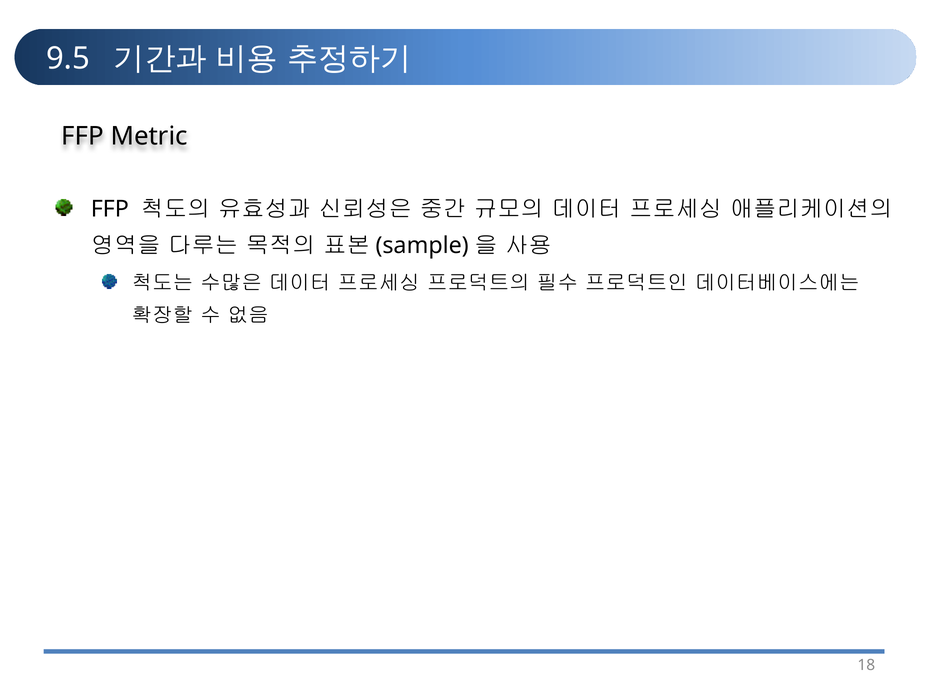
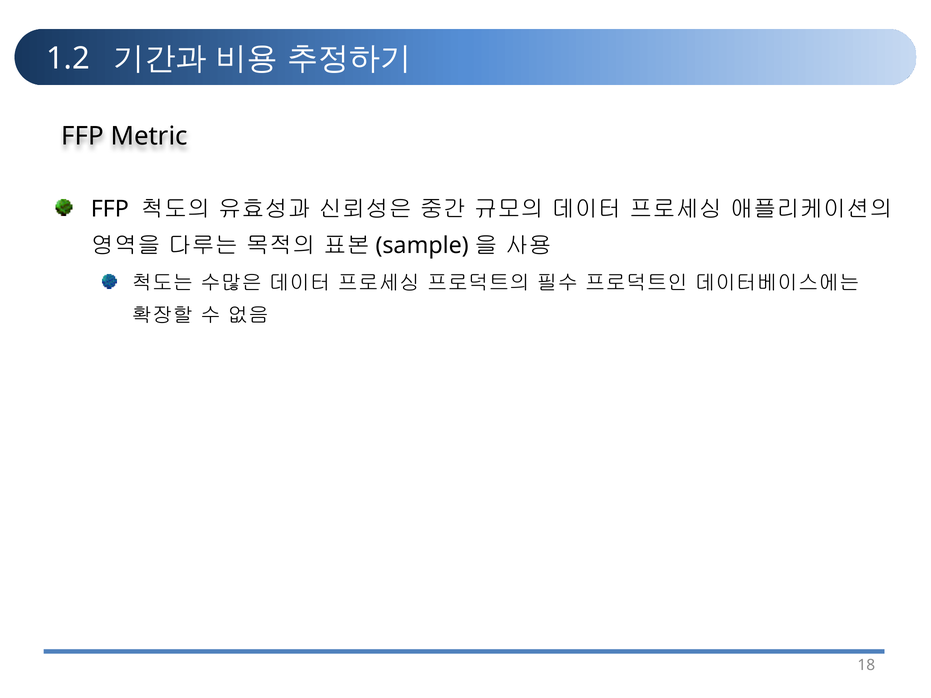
9.5: 9.5 -> 1.2 (68, 59)
